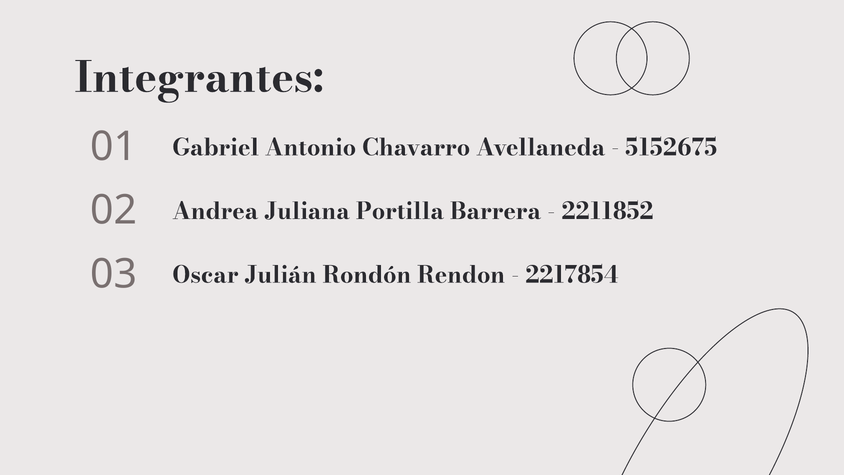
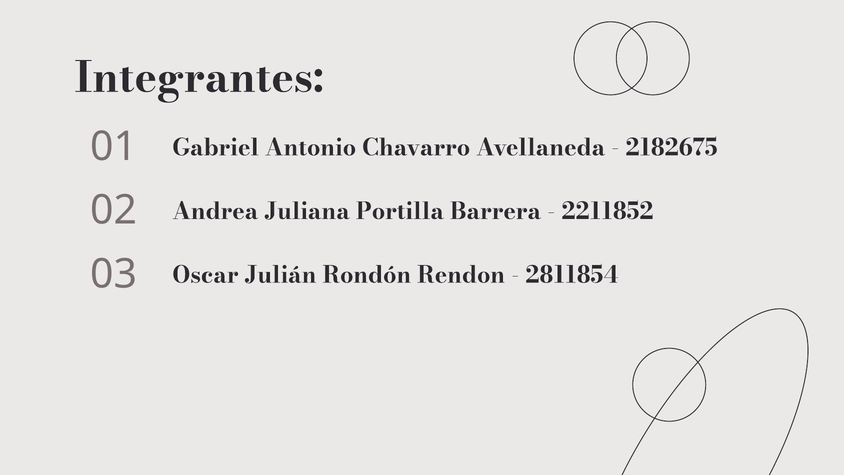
5152675: 5152675 -> 2182675 (671, 148)
2217854: 2217854 -> 2811854 (572, 275)
